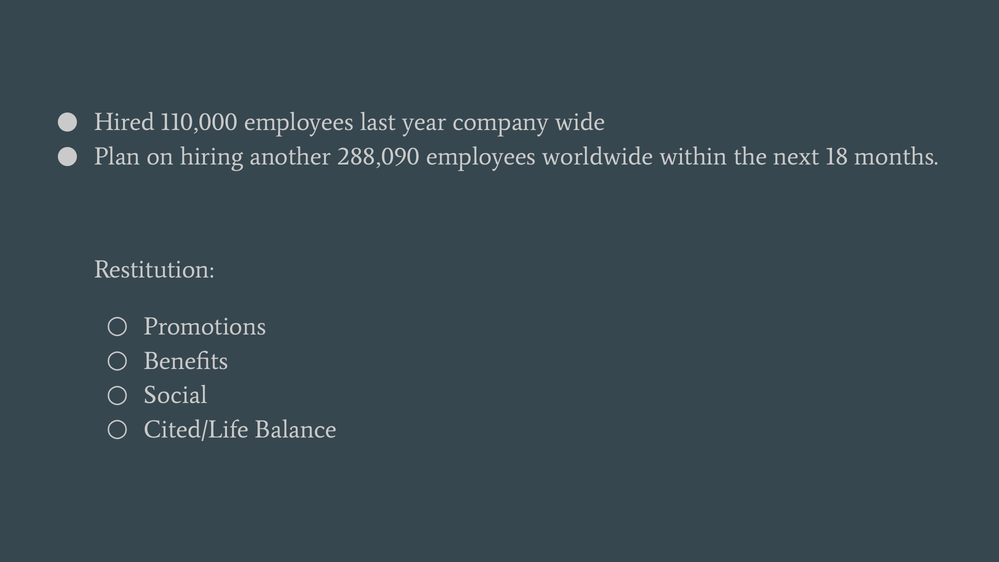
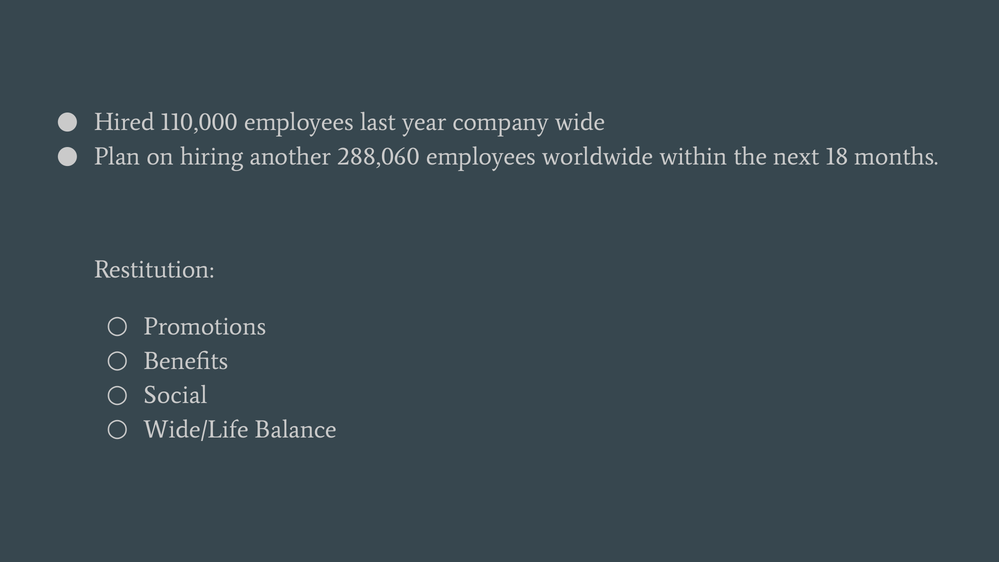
288,090: 288,090 -> 288,060 (379, 156)
Cited/Life: Cited/Life -> Wide/Life (196, 430)
